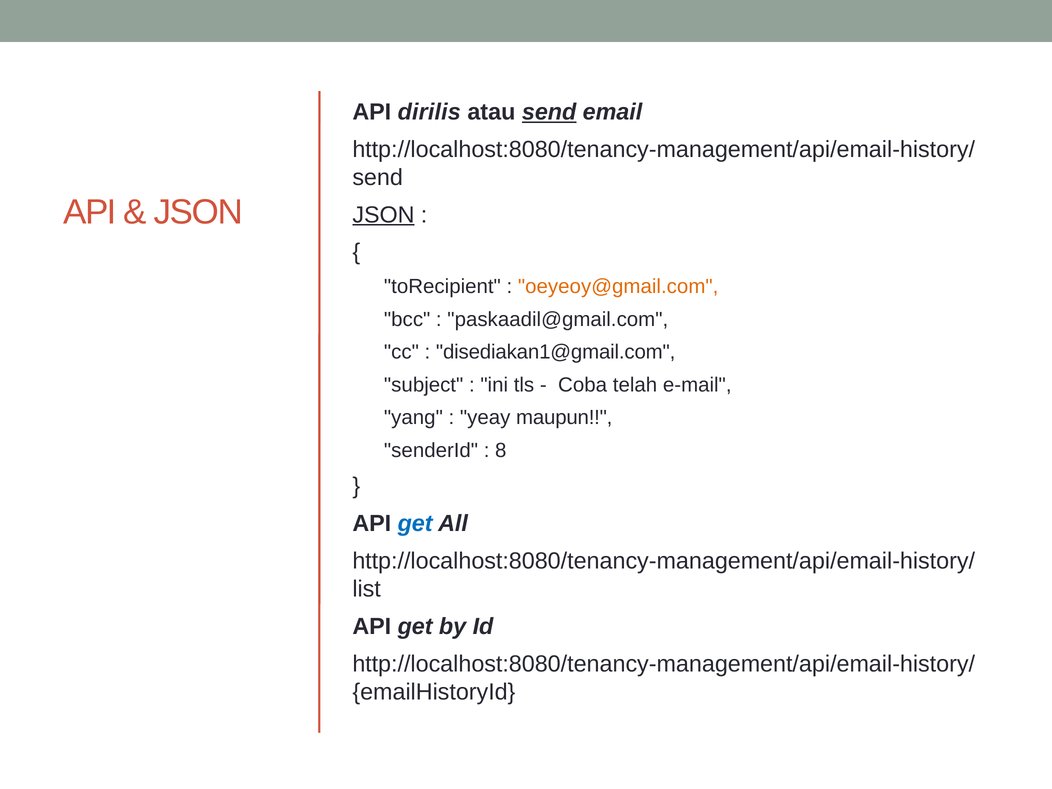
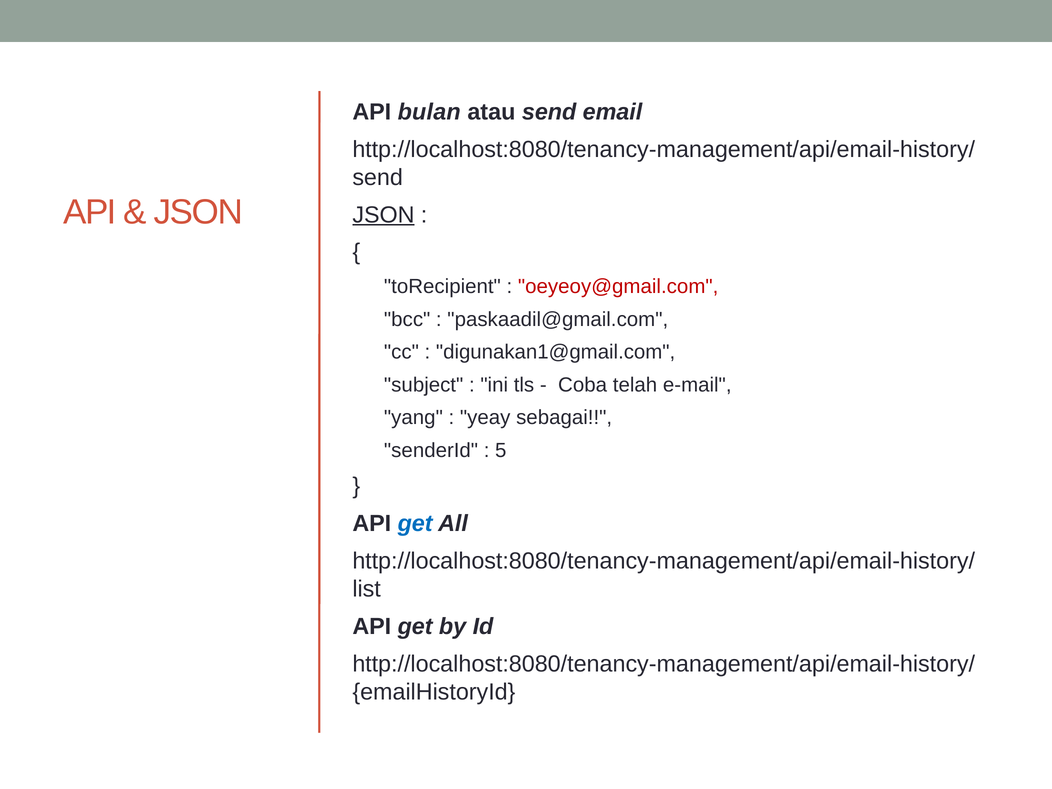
dirilis: dirilis -> bulan (429, 112)
send underline: present -> none (549, 112)
oeyeoy@gmail.com colour: orange -> red (618, 287)
disediakan1@gmail.com: disediakan1@gmail.com -> digunakan1@gmail.com (556, 352)
maupun: maupun -> sebagai (564, 418)
8: 8 -> 5 (501, 450)
